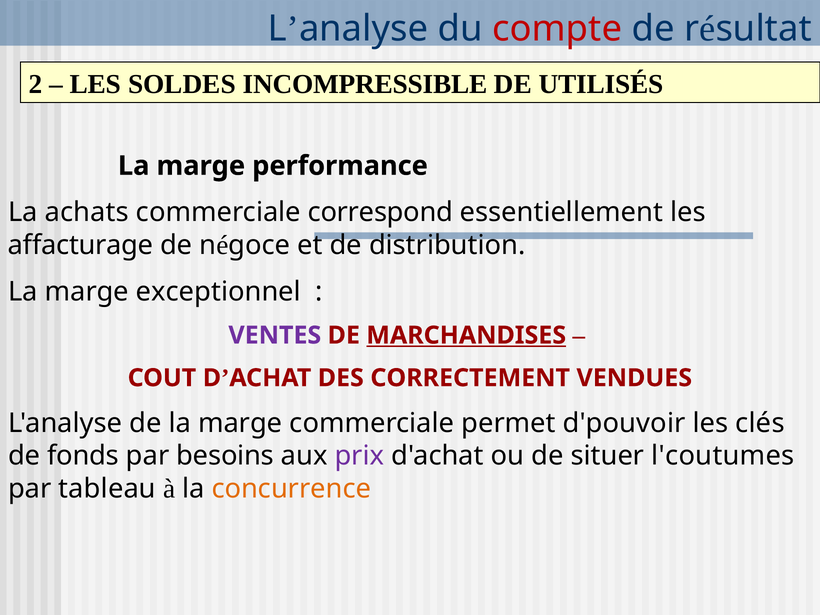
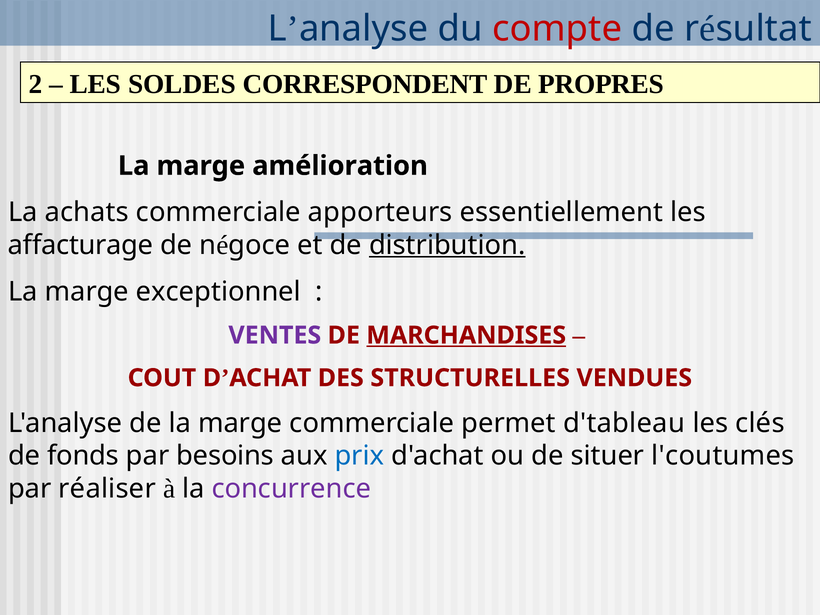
INCOMPRESSIBLE: INCOMPRESSIBLE -> CORRESPONDENT (365, 84)
UTILISÉS: UTILISÉS -> PROPRES (601, 84)
performance: performance -> amélioration (340, 166)
correspond: correspond -> apporteurs (380, 212)
distribution underline: none -> present (447, 245)
CORRECTEMENT: CORRECTEMENT -> STRUCTURELLES (470, 378)
d'pouvoir: d'pouvoir -> d'tableau (624, 423)
prix colour: purple -> blue (359, 456)
tableau: tableau -> réaliser (107, 489)
concurrence colour: orange -> purple (291, 489)
